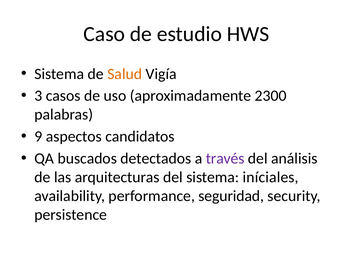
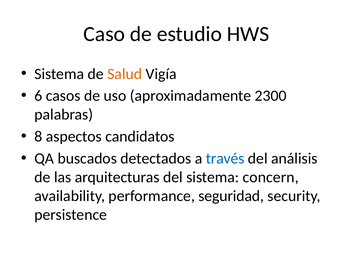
3: 3 -> 6 (38, 96)
9: 9 -> 8 (38, 137)
través colour: purple -> blue (225, 159)
iníciales: iníciales -> concern (271, 178)
